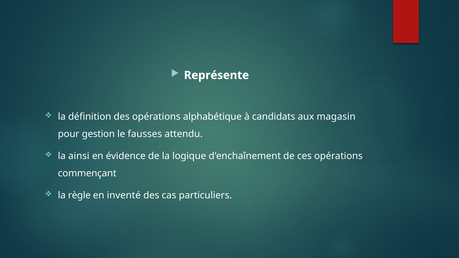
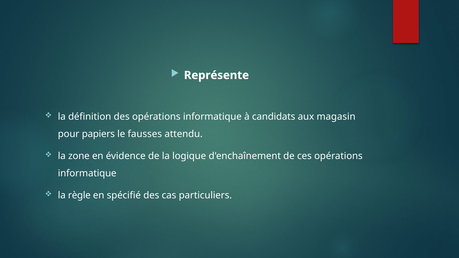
des opérations alphabétique: alphabétique -> informatique (212, 117)
gestion: gestion -> papiers (98, 134)
ainsi: ainsi -> zone (79, 156)
commençant: commençant -> informatique (87, 173)
inventé: inventé -> spécifié (124, 195)
